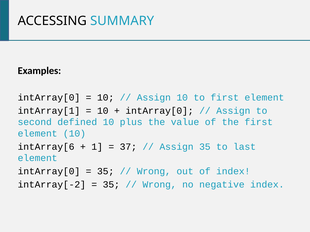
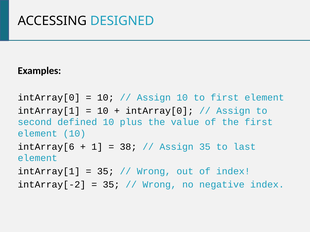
SUMMARY: SUMMARY -> DESIGNED (122, 21)
37: 37 -> 38 (128, 147)
intArray[0: intArray[0 -> intArray[1 (49, 172)
